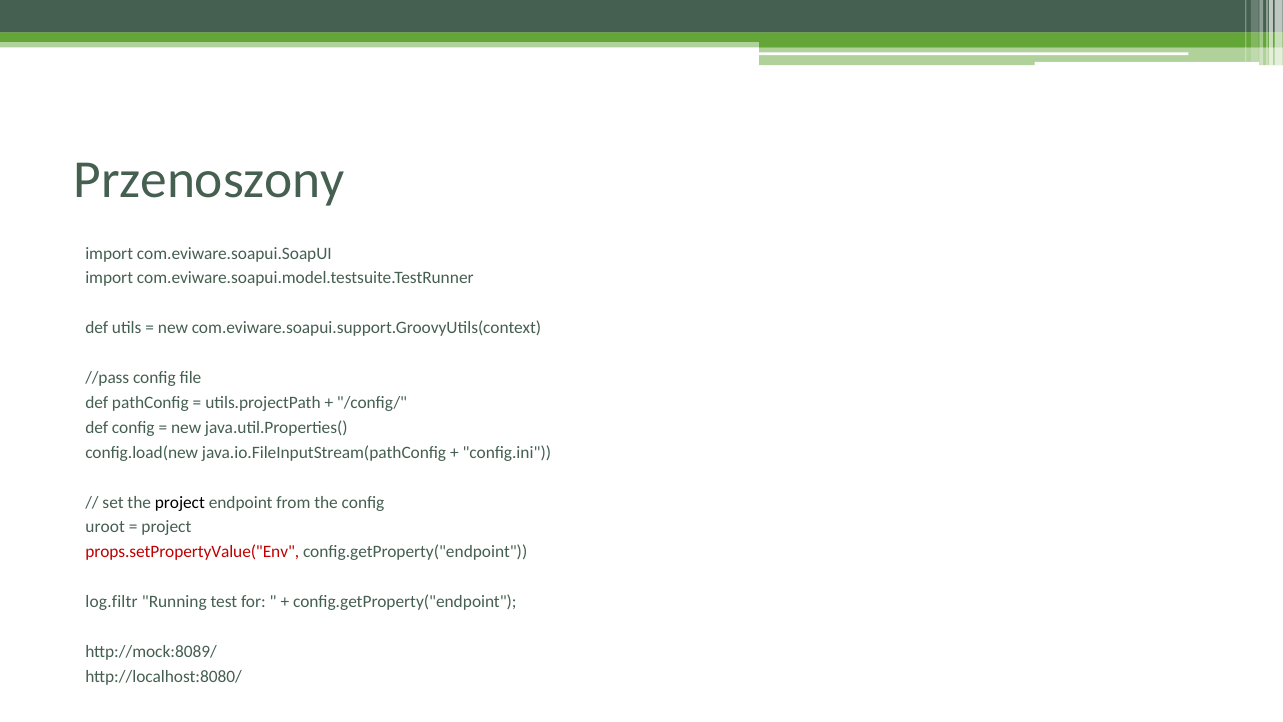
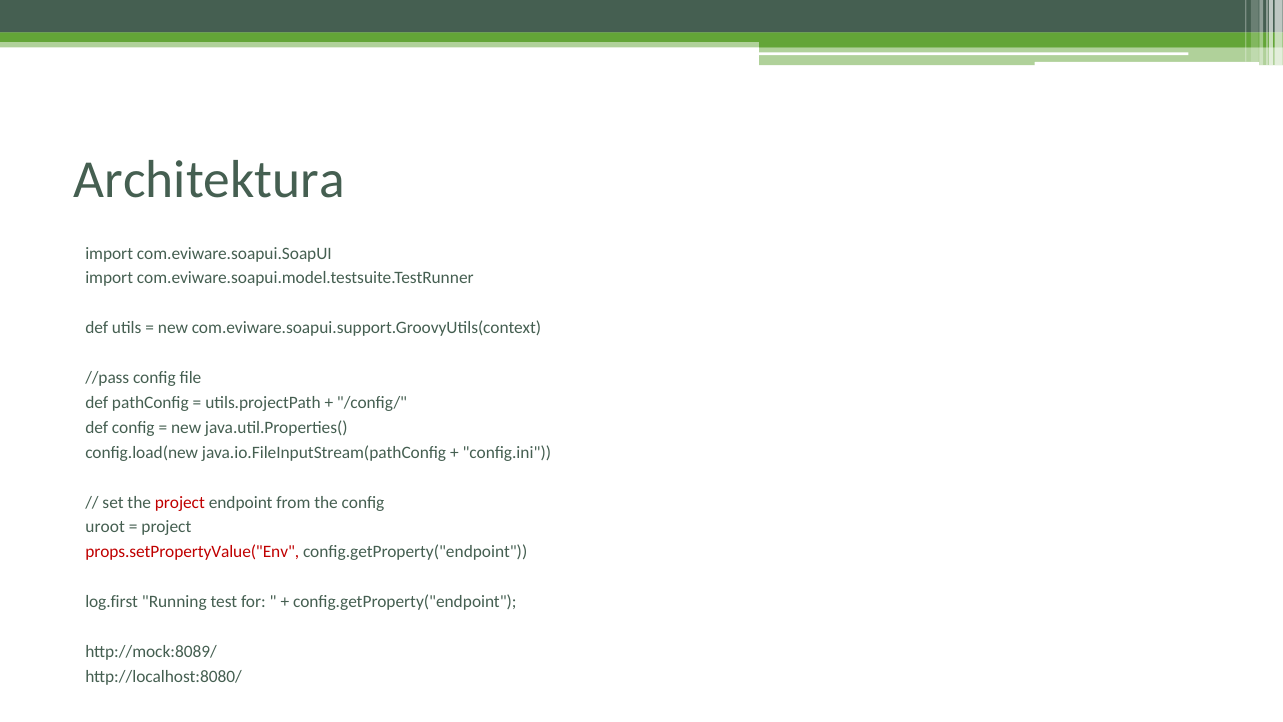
Przenoszony: Przenoszony -> Architektura (209, 180)
project colour: black -> red (180, 502)
log.filtr: log.filtr -> log.first (112, 602)
